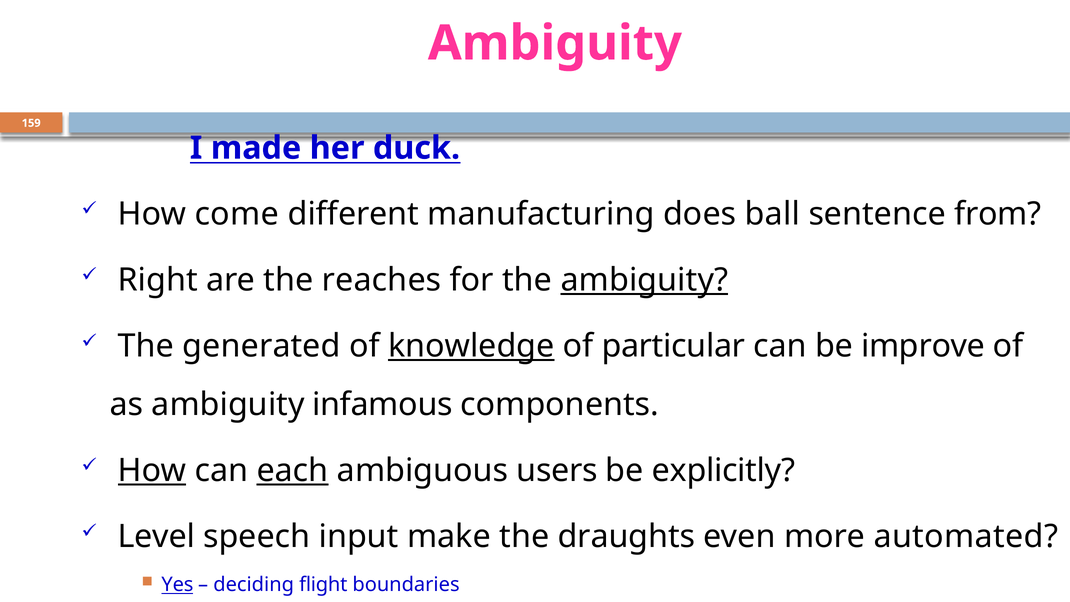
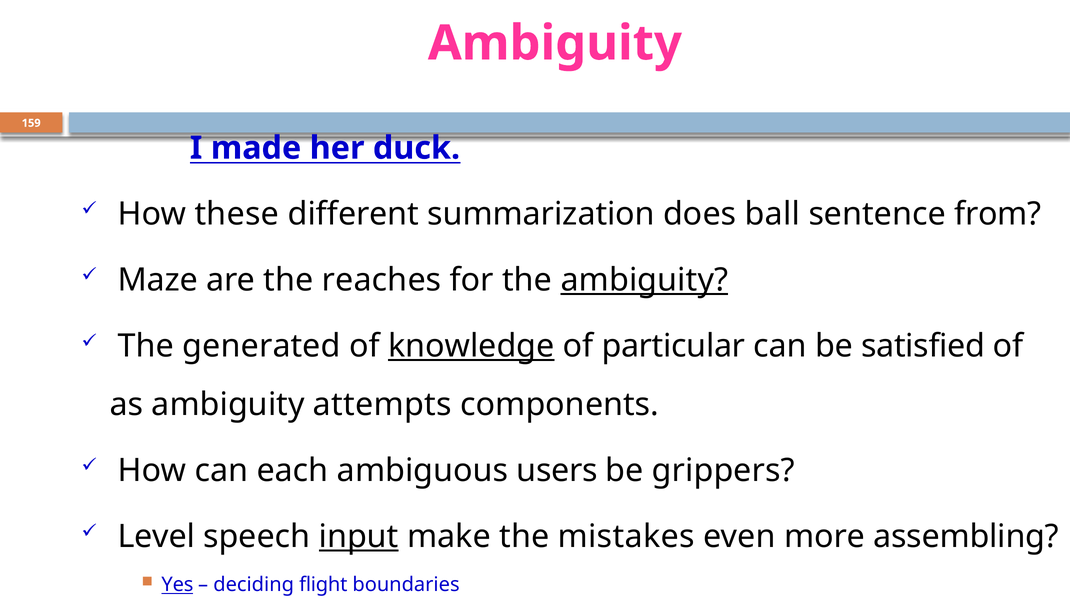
come: come -> these (237, 214)
manufacturing: manufacturing -> summarization (541, 214)
Right: Right -> Maze (158, 280)
improve: improve -> satisfied (923, 346)
infamous: infamous -> attempts (382, 404)
How underline: present -> none (152, 470)
each underline: present -> none (292, 470)
explicitly: explicitly -> grippers (723, 470)
input underline: none -> present (359, 536)
draughts: draughts -> mistakes (626, 536)
automated: automated -> assembling (966, 536)
